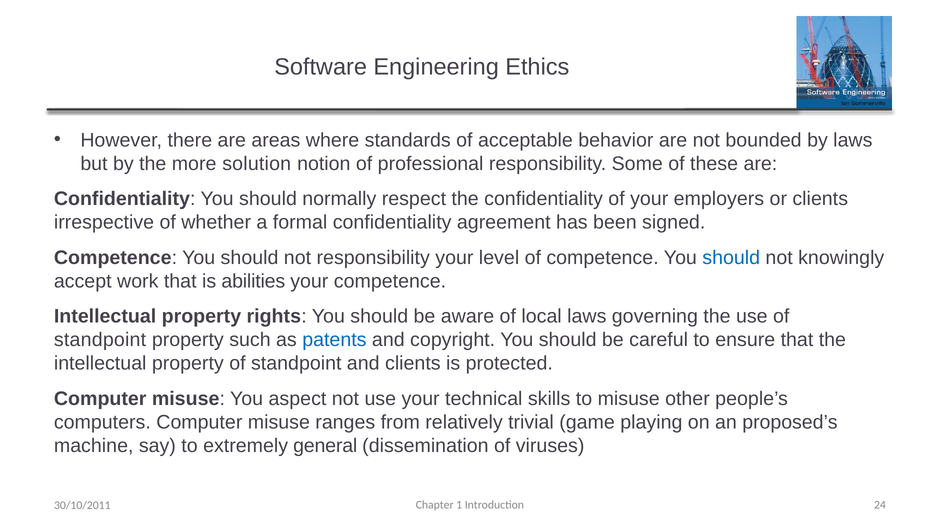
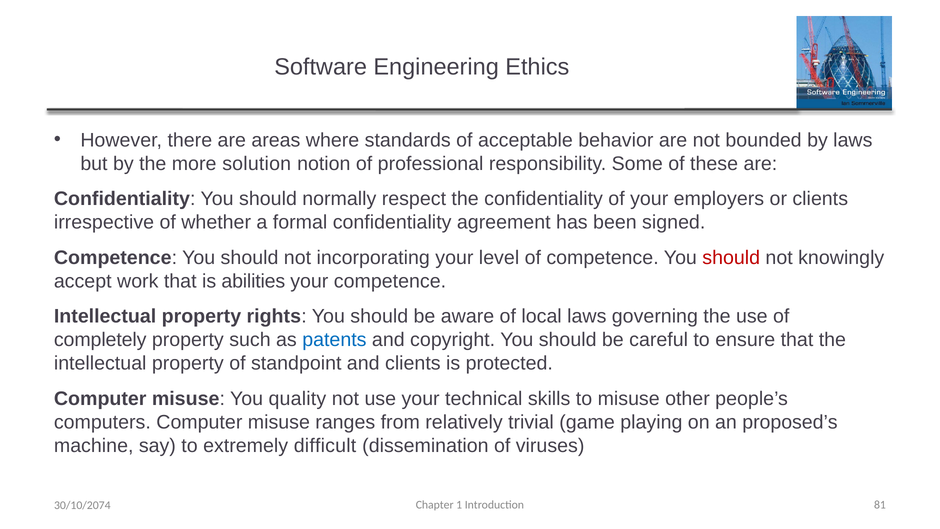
not responsibility: responsibility -> incorporating (373, 258)
should colour: blue -> red (731, 258)
standpoint: standpoint -> completely (100, 340)
aspect: aspect -> quality (297, 399)
general: general -> difficult (325, 446)
24: 24 -> 81 (880, 505)
30/10/2011: 30/10/2011 -> 30/10/2074 (82, 505)
